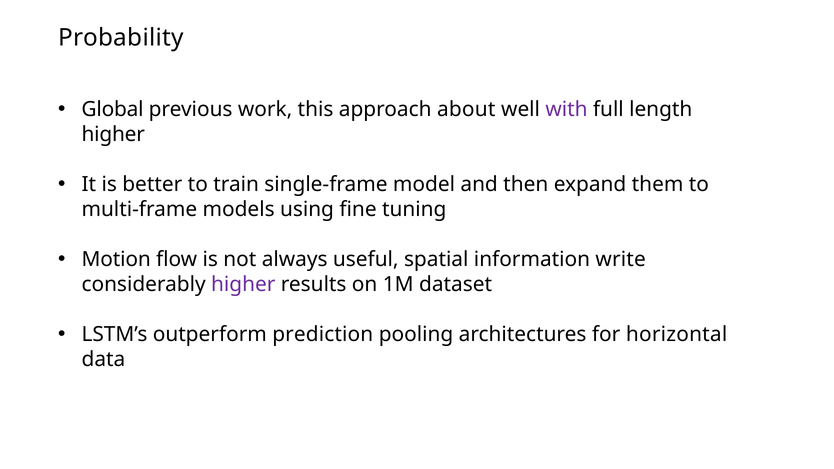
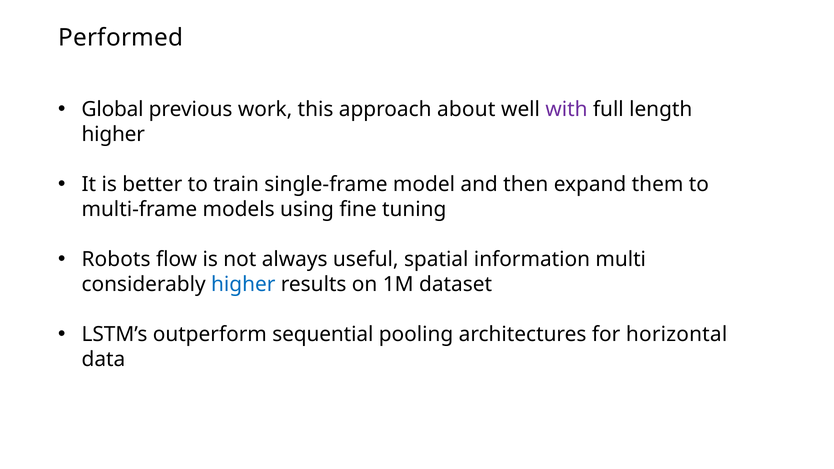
Probability: Probability -> Performed (121, 38)
Motion: Motion -> Robots (116, 260)
write: write -> multi (621, 260)
higher colour: purple -> blue (243, 285)
prediction: prediction -> sequential (323, 335)
